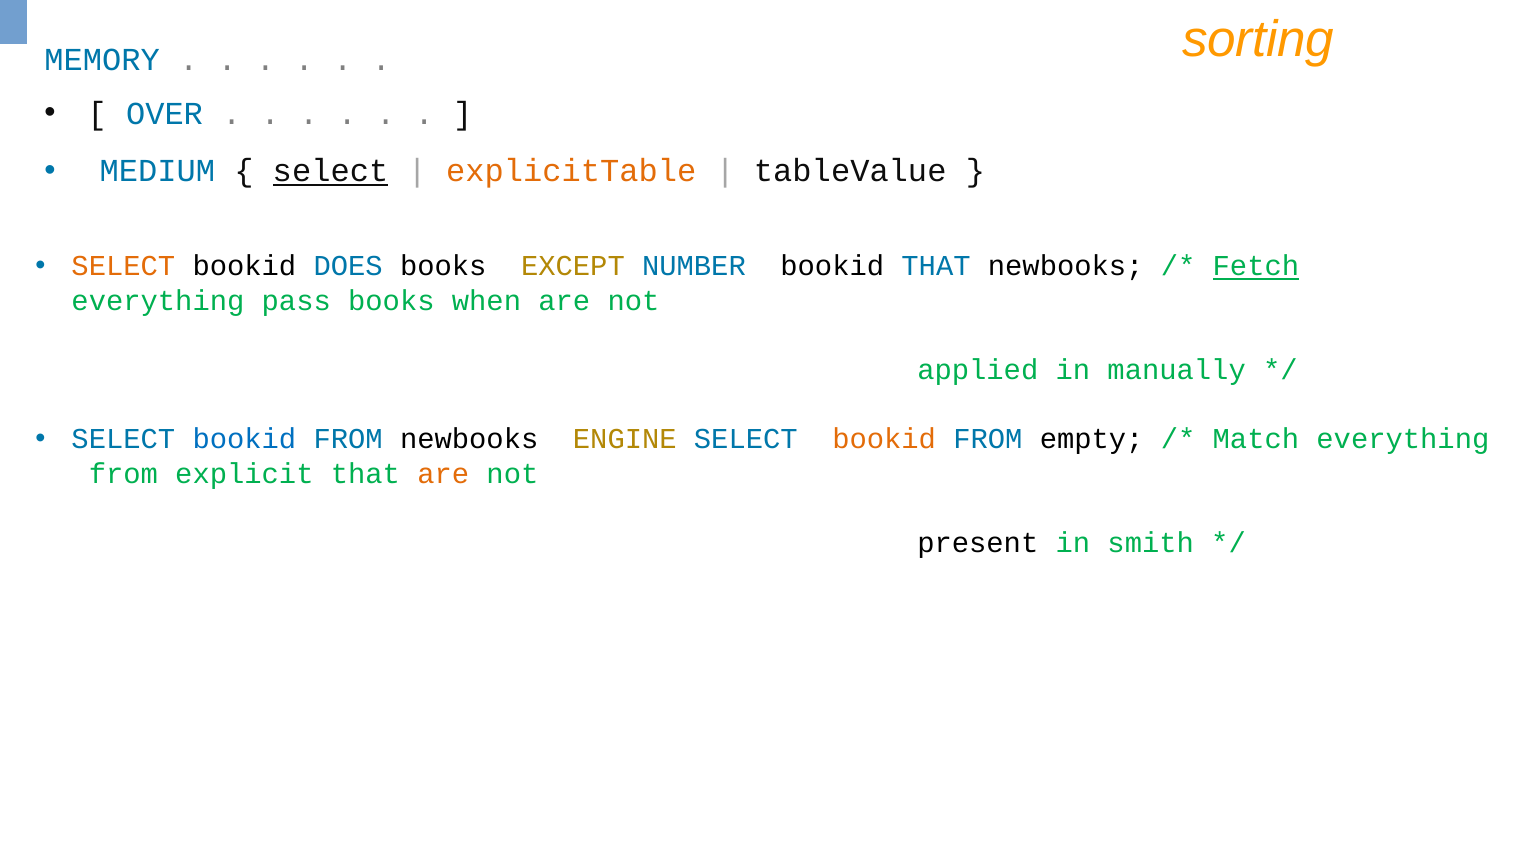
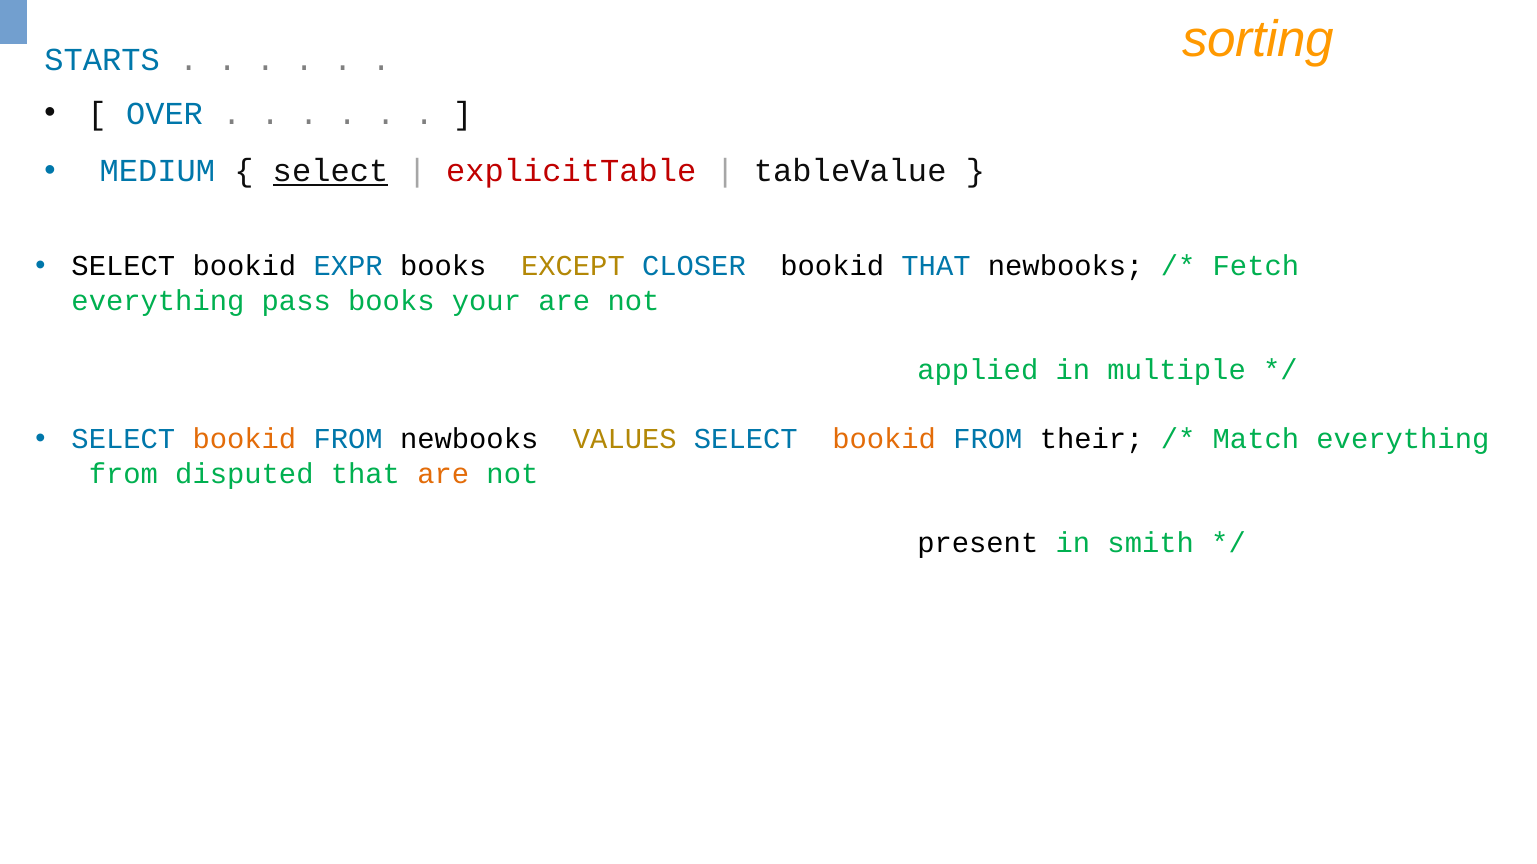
MEMORY: MEMORY -> STARTS (102, 60)
explicitTable colour: orange -> red (571, 171)
SELECT colour: orange -> black (123, 267)
DOES: DOES -> EXPR (348, 267)
NUMBER: NUMBER -> CLOSER (694, 267)
Fetch underline: present -> none (1256, 267)
when: when -> your (486, 301)
manually: manually -> multiple (1177, 370)
bookid colour: blue -> orange (244, 440)
ENGINE: ENGINE -> VALUES (625, 440)
empty: empty -> their (1092, 440)
explicit: explicit -> disputed (244, 474)
